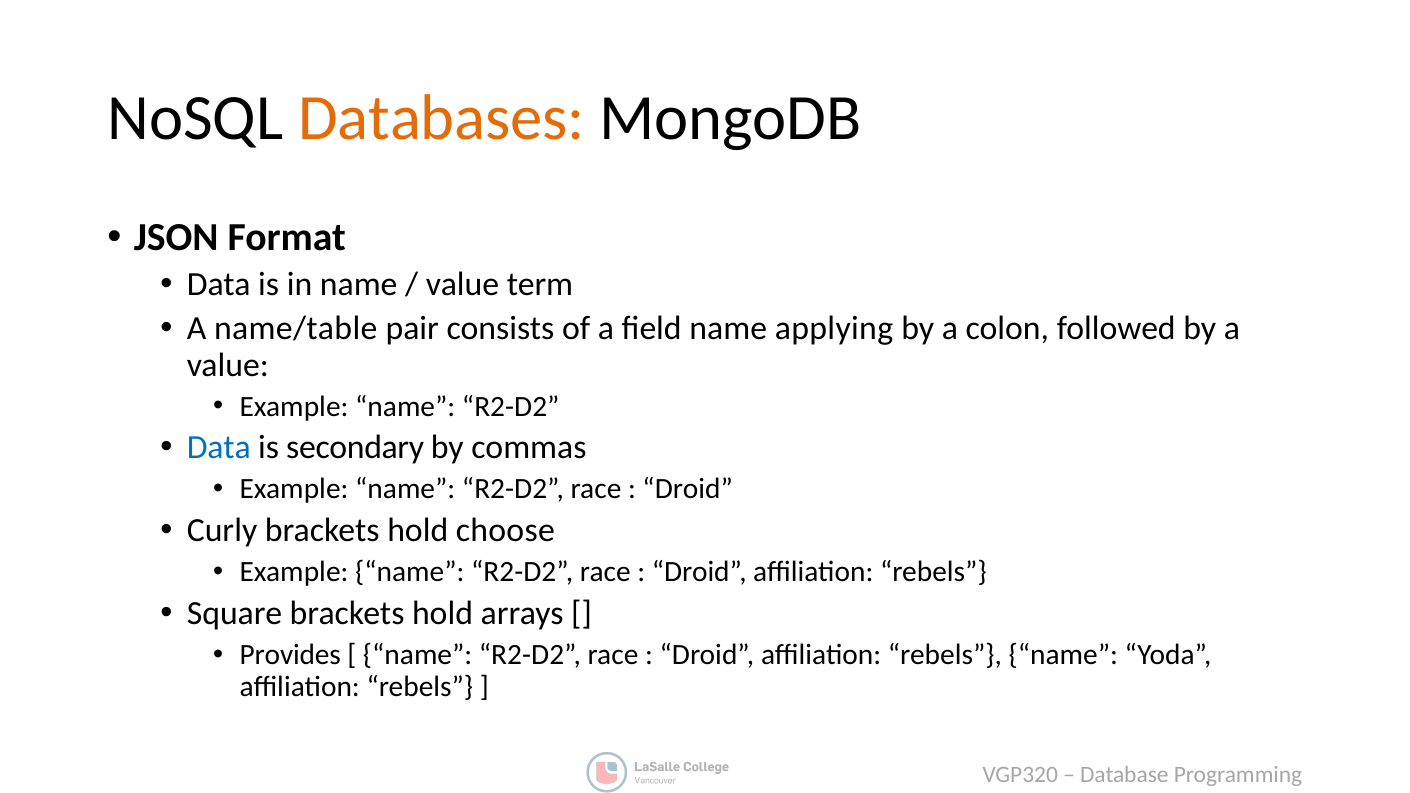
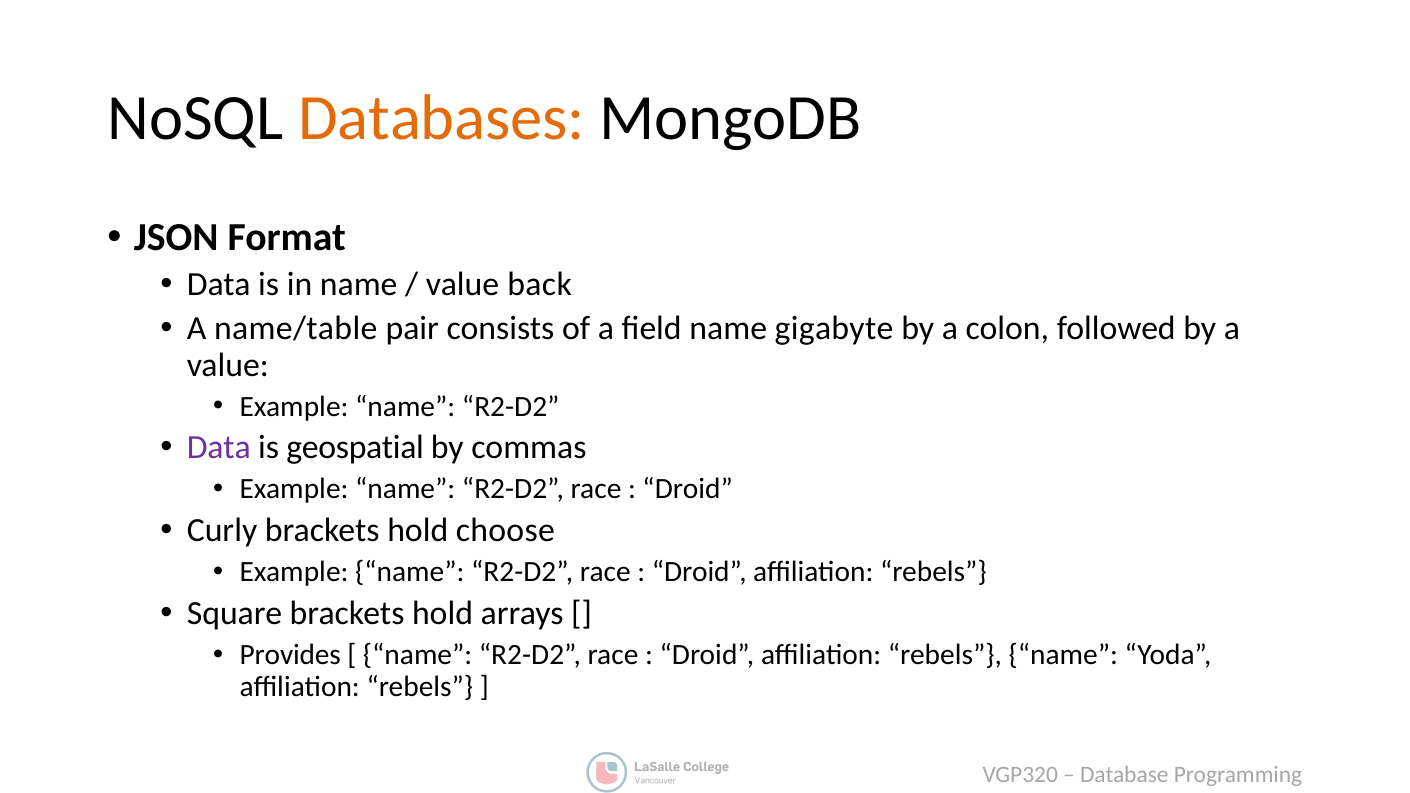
term: term -> back (540, 285)
applying: applying -> gigabyte (834, 328)
Data colour: blue -> purple (219, 448)
secondary: secondary -> geospatial (355, 448)
